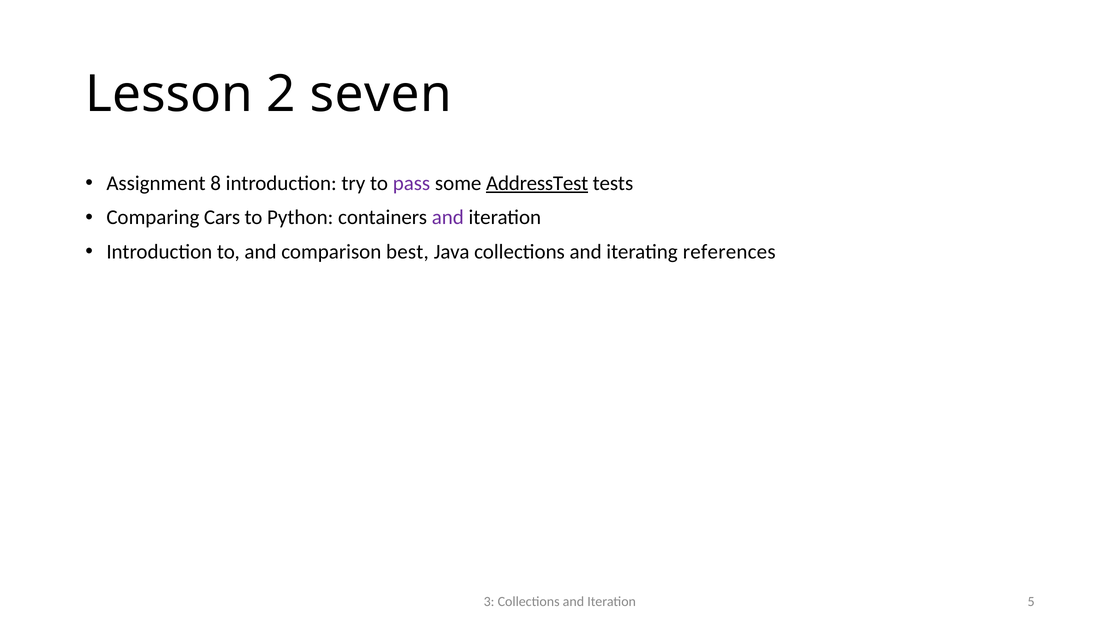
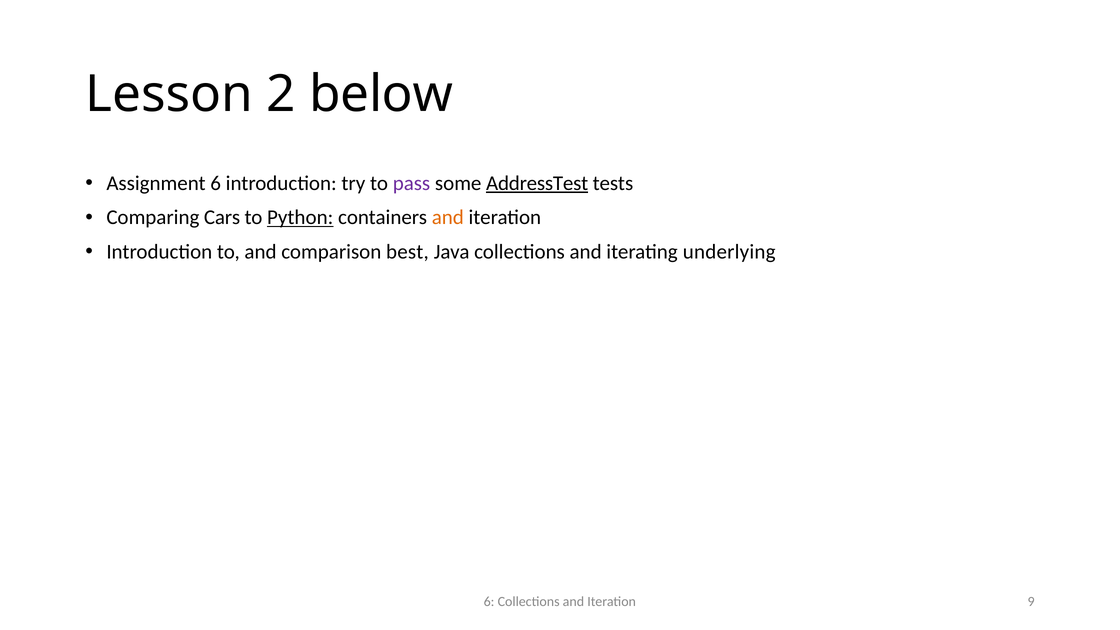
seven: seven -> below (381, 94)
Assignment 8: 8 -> 6 (216, 183)
Python underline: none -> present (300, 217)
and colour: purple -> orange (448, 217)
references: references -> underlying (729, 252)
3: 3 -> 6 (489, 602)
5: 5 -> 9 (1031, 602)
